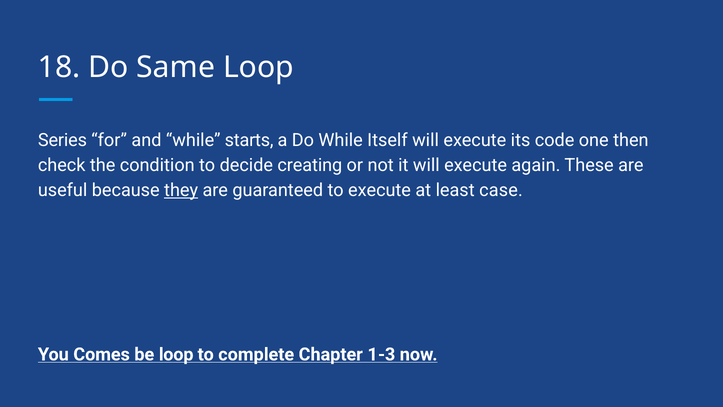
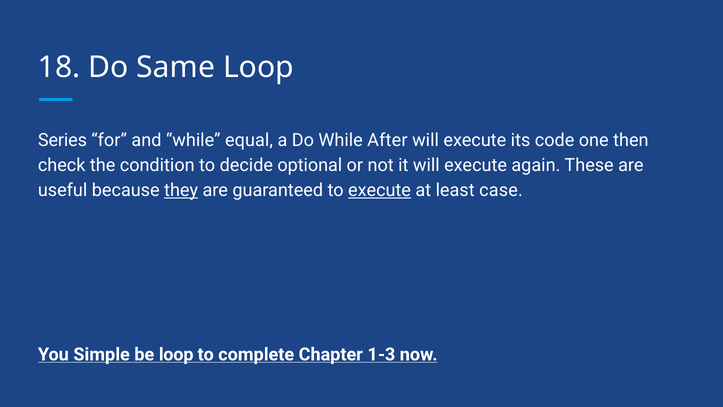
starts: starts -> equal (249, 140)
Itself: Itself -> After (387, 140)
creating: creating -> optional (310, 165)
execute underline: none -> present (380, 190)
Comes: Comes -> Simple (102, 354)
